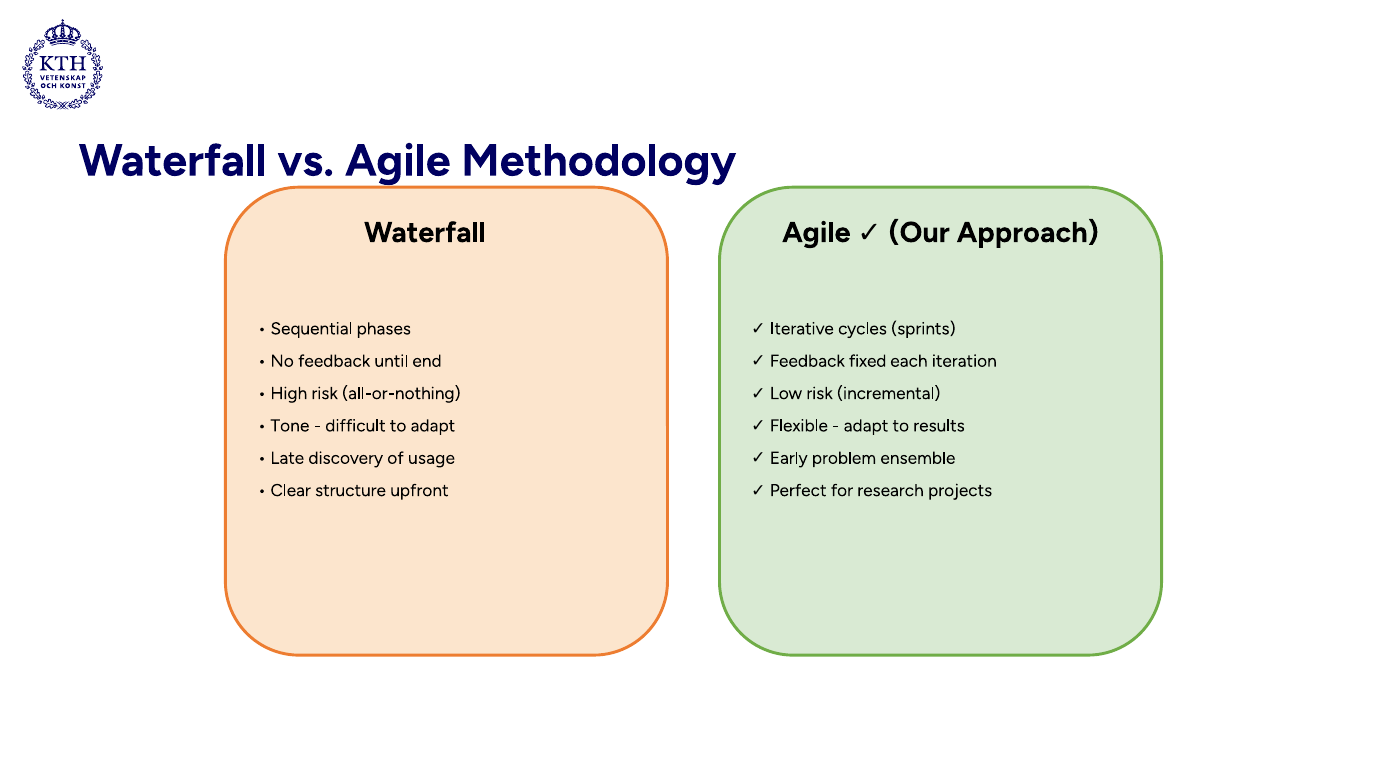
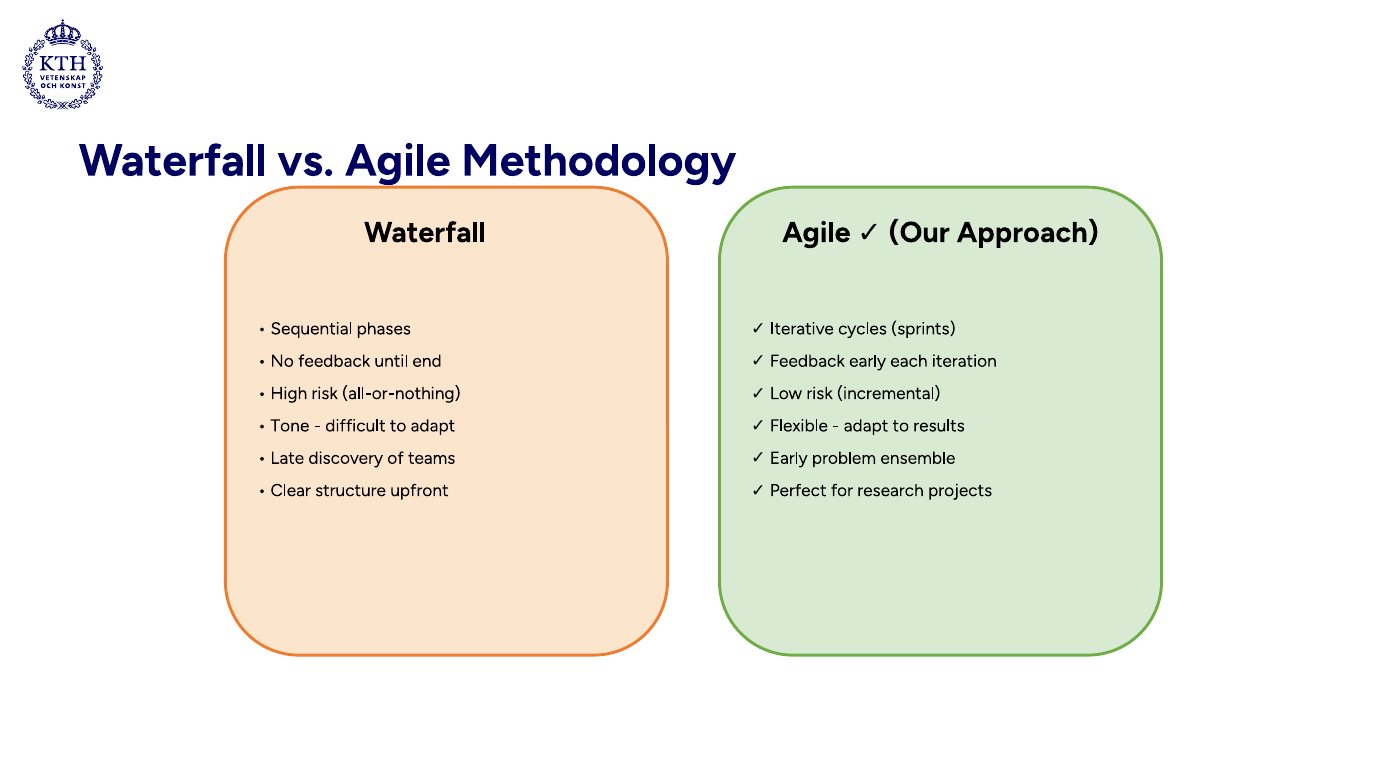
fixed: fixed -> early (868, 361)
usage: usage -> teams (432, 458)
